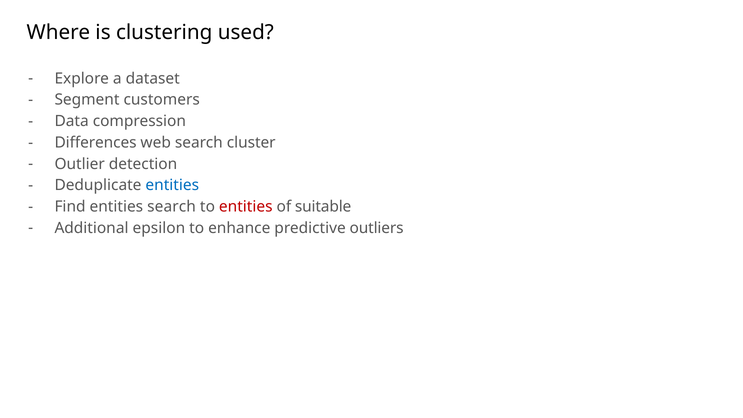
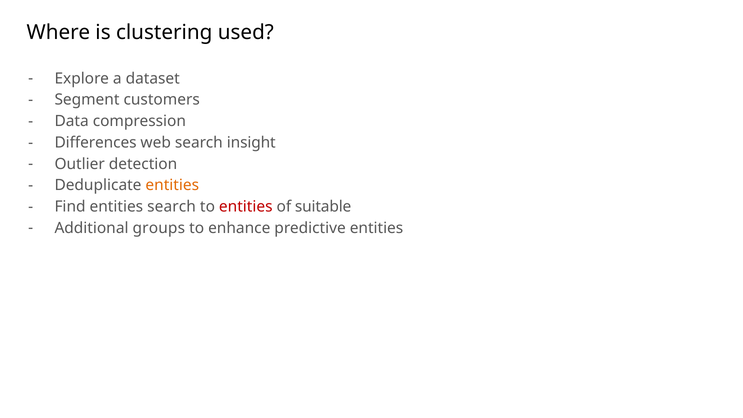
cluster: cluster -> insight (251, 143)
entities colour: blue -> orange (172, 185)
epsilon: epsilon -> groups (159, 228)
predictive outliers: outliers -> entities (377, 228)
